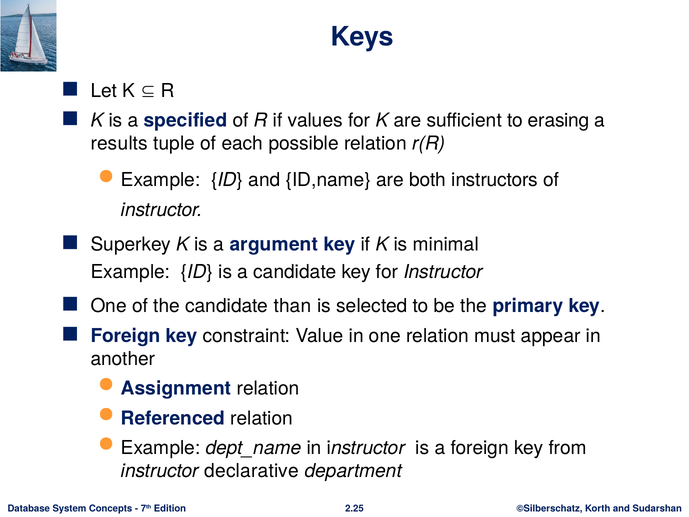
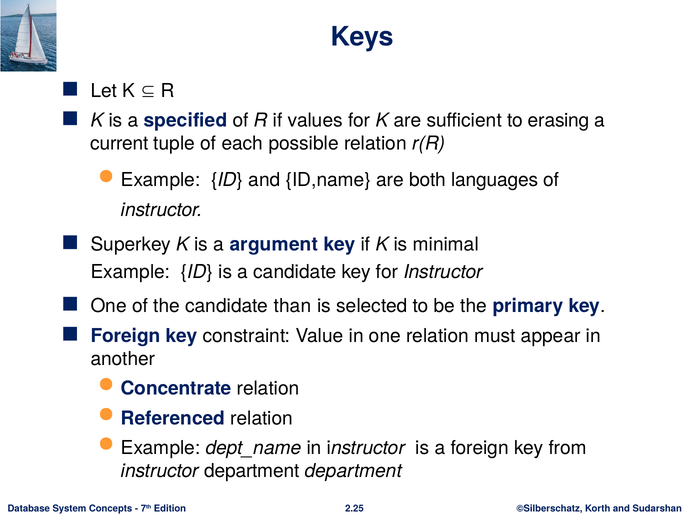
results: results -> current (119, 143)
instructors: instructors -> languages (495, 180)
Assignment: Assignment -> Concentrate (176, 388)
instructor declarative: declarative -> department (252, 471)
